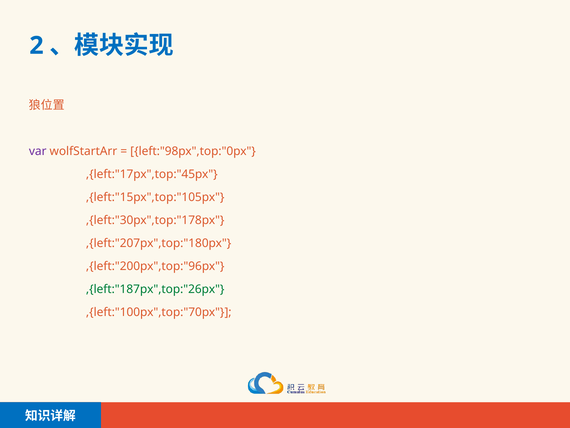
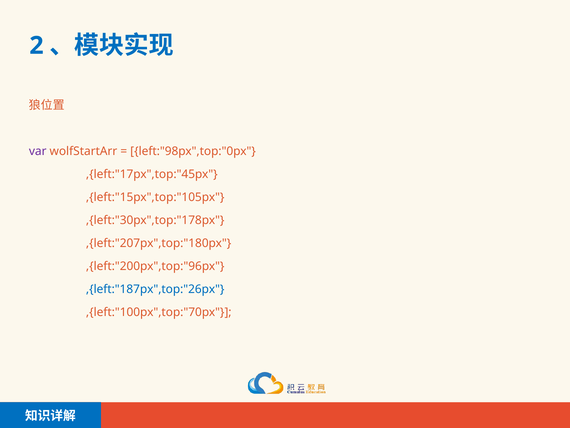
,{left:"187px",top:"26px colour: green -> blue (155, 289)
